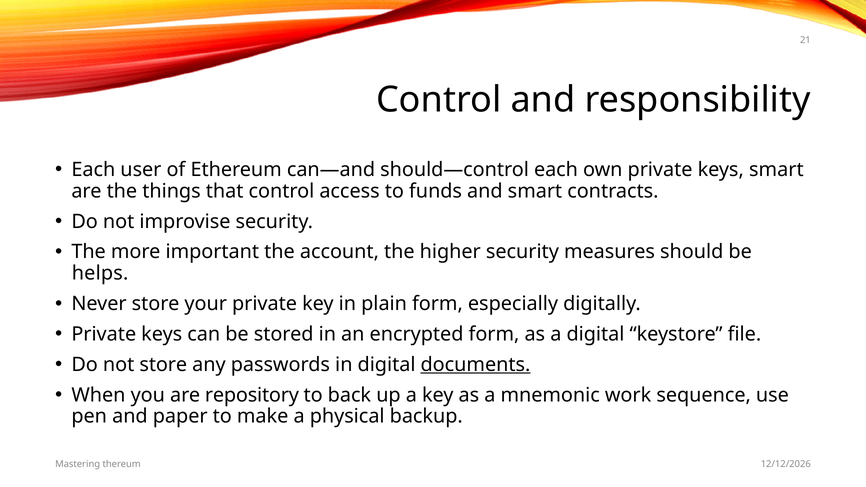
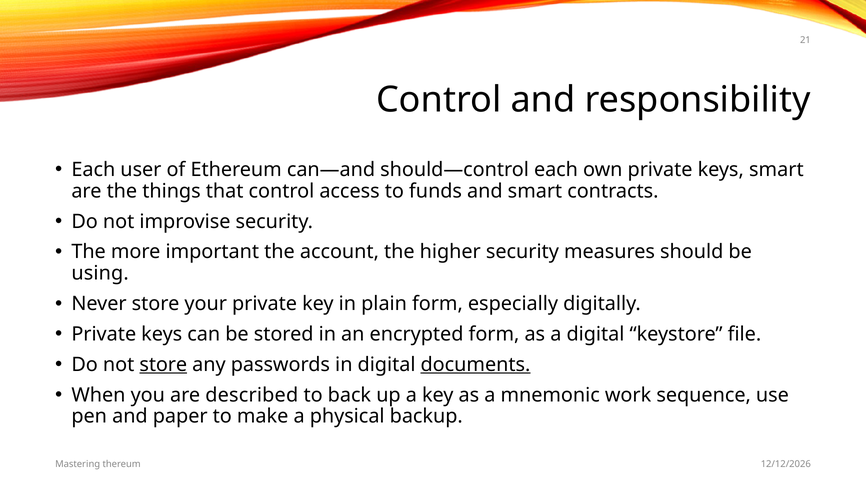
helps: helps -> using (100, 273)
store underline: none -> present (163, 365)
repository: repository -> described (252, 395)
